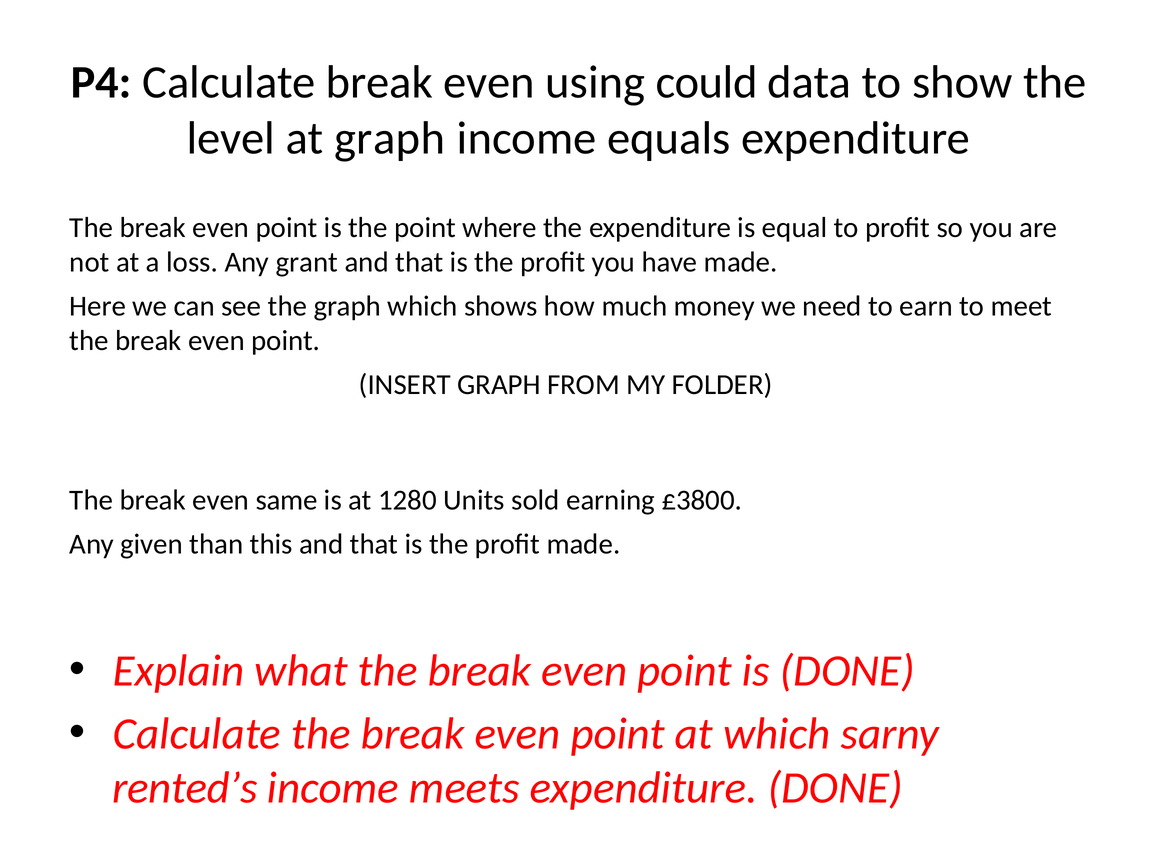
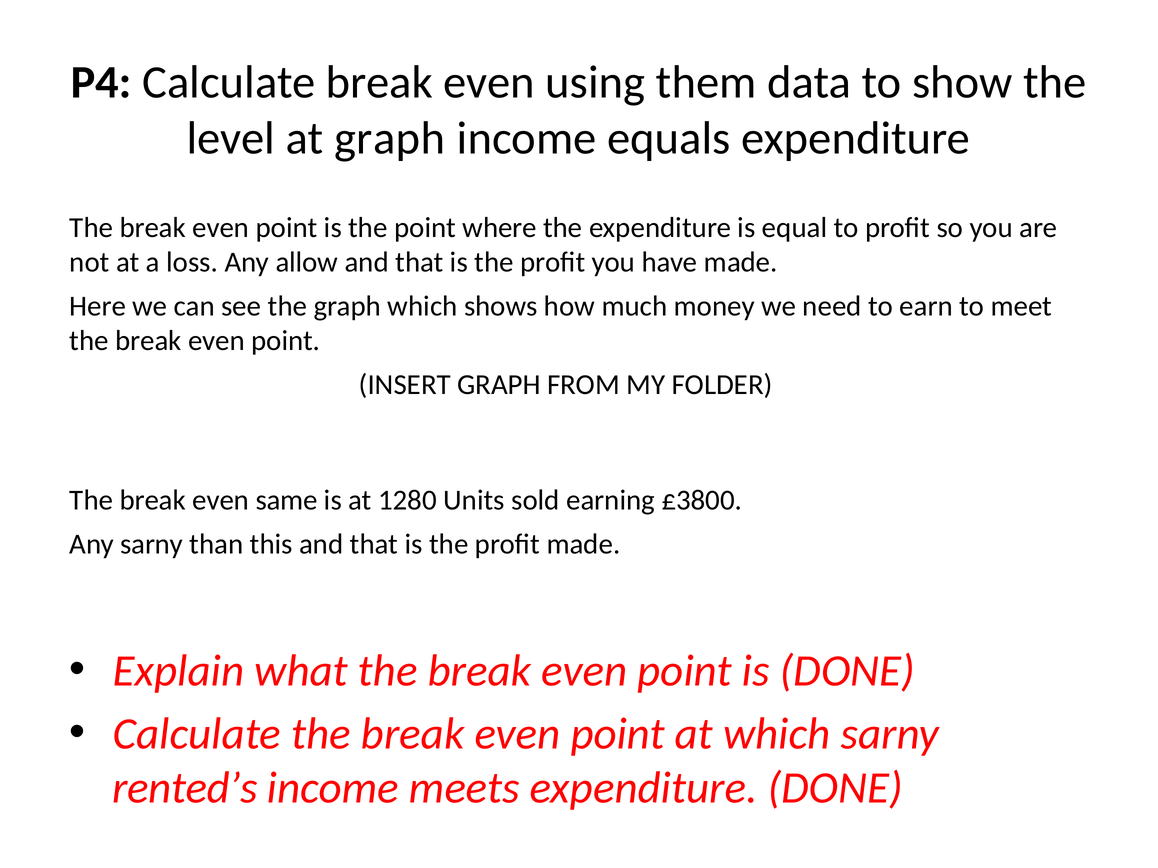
could: could -> them (706, 82)
grant: grant -> allow (307, 263)
Any given: given -> sarny (152, 544)
